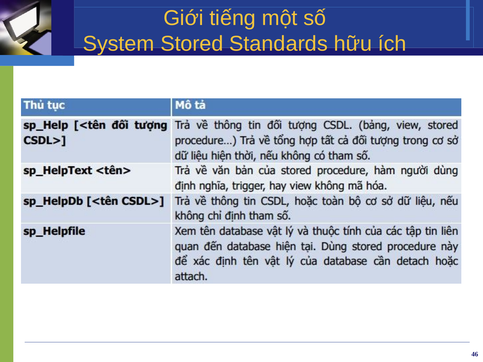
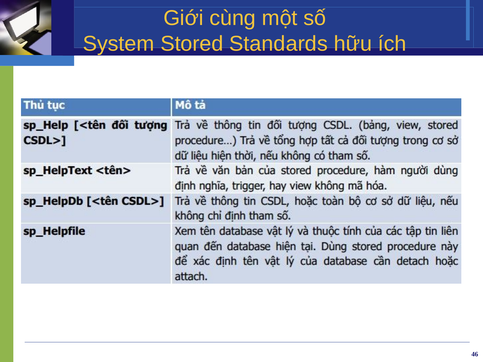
tiếng: tiếng -> cùng (233, 18)
